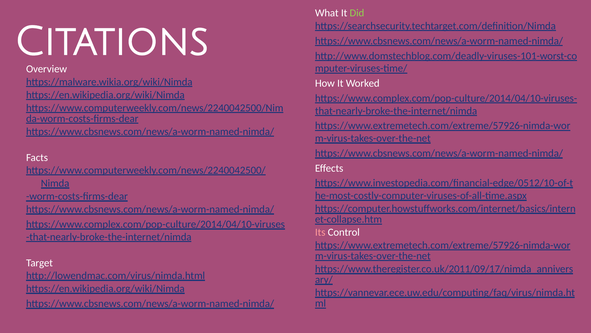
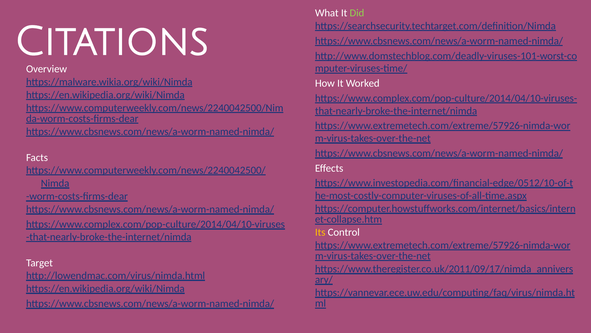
Its colour: pink -> yellow (320, 232)
